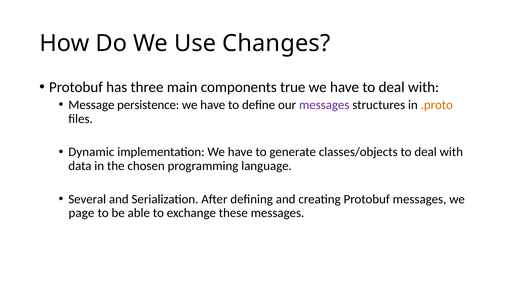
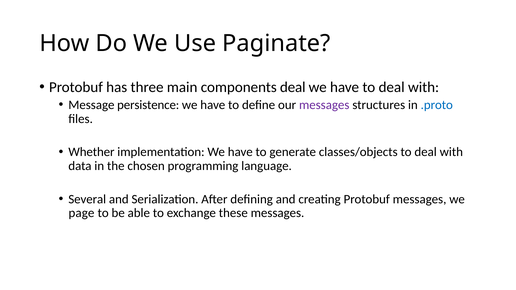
Changes: Changes -> Paginate (276, 43)
components true: true -> deal (293, 87)
.proto colour: orange -> blue (437, 105)
Dynamic: Dynamic -> Whether (91, 152)
